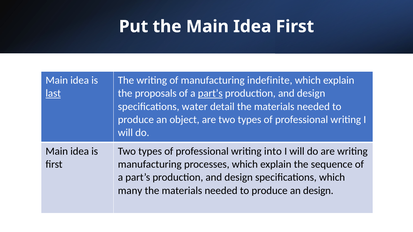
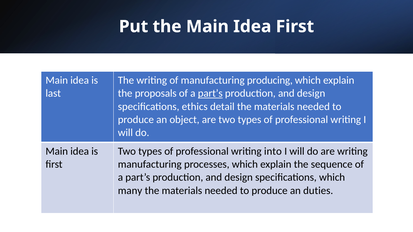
indefinite: indefinite -> producing (270, 80)
last underline: present -> none (53, 94)
water: water -> ethics (195, 107)
an design: design -> duties (318, 191)
